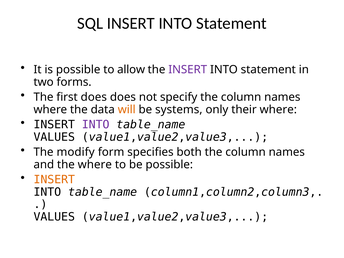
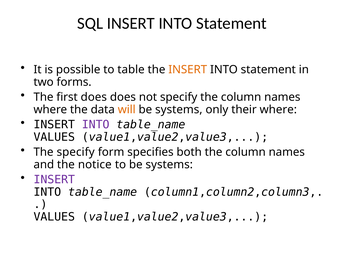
allow: allow -> table (131, 70)
INSERT colour: purple -> orange (188, 70)
The modify: modify -> specify (76, 152)
the where: where -> notice (95, 165)
to be possible: possible -> systems (169, 165)
INSERT colour: orange -> purple (54, 180)
